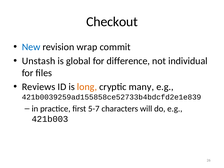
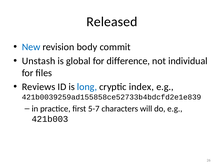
Checkout: Checkout -> Released (112, 22)
wrap: wrap -> body (87, 47)
long colour: orange -> blue (87, 87)
many: many -> index (141, 87)
